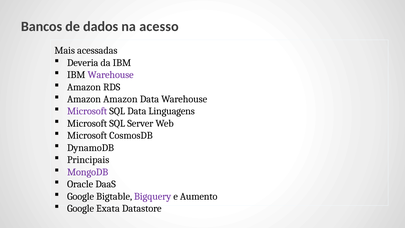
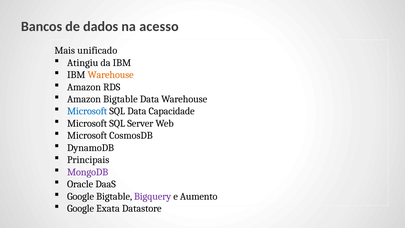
acessadas: acessadas -> unificado (97, 50)
Deveria: Deveria -> Atingiu (83, 63)
Warehouse colour: purple -> orange (111, 75)
Amazon Amazon: Amazon -> Bigtable (120, 99)
Microsoft colour: purple -> blue (87, 111)
Linguagens: Linguagens -> Capacidade (172, 111)
